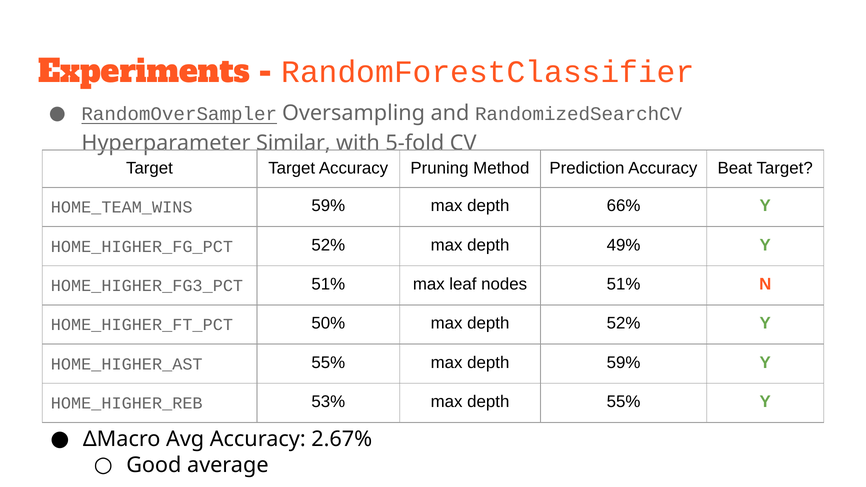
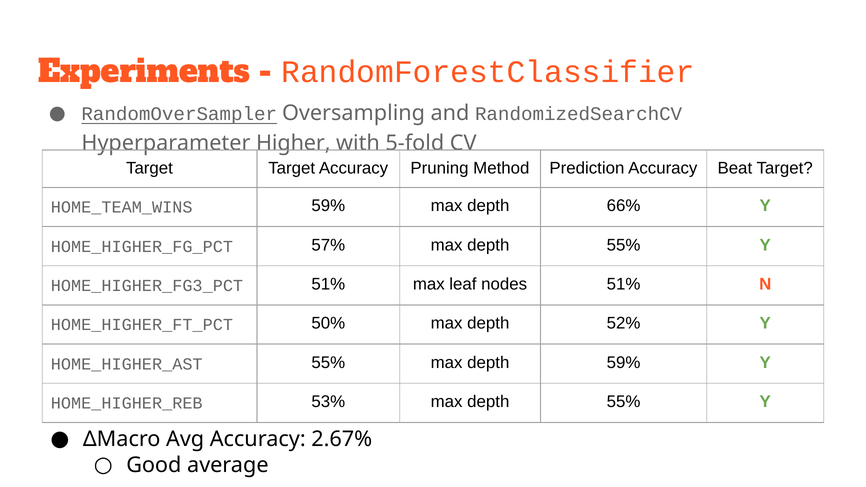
Similar: Similar -> Higher (293, 143)
52%: 52% -> 57% (328, 245)
49%: 49% -> 55% (624, 245)
